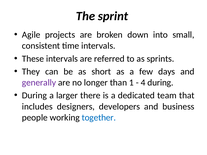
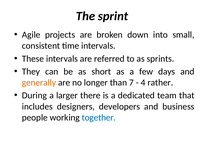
generally colour: purple -> orange (39, 83)
1: 1 -> 7 (131, 83)
4 during: during -> rather (160, 83)
